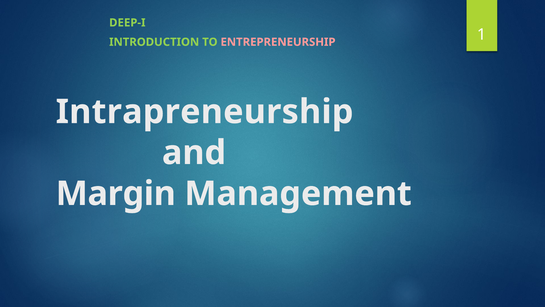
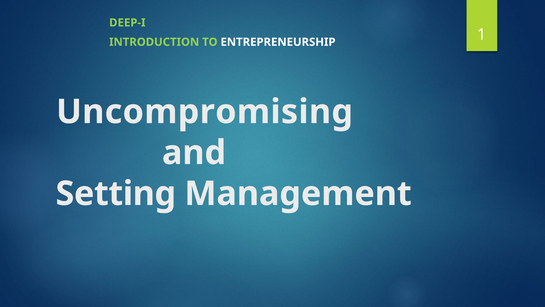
ENTREPRENEURSHIP colour: pink -> white (278, 42)
Intrapreneurship: Intrapreneurship -> Uncompromising (205, 112)
Margin: Margin -> Setting (116, 193)
